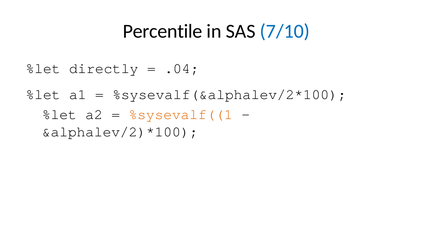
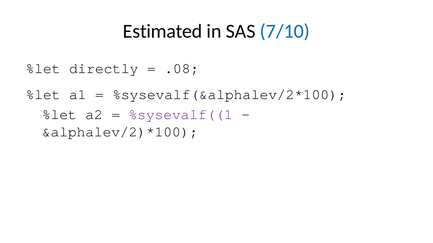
Percentile: Percentile -> Estimated (163, 31)
.04: .04 -> .08 (182, 69)
%sysevalf((1 colour: orange -> purple (181, 115)
